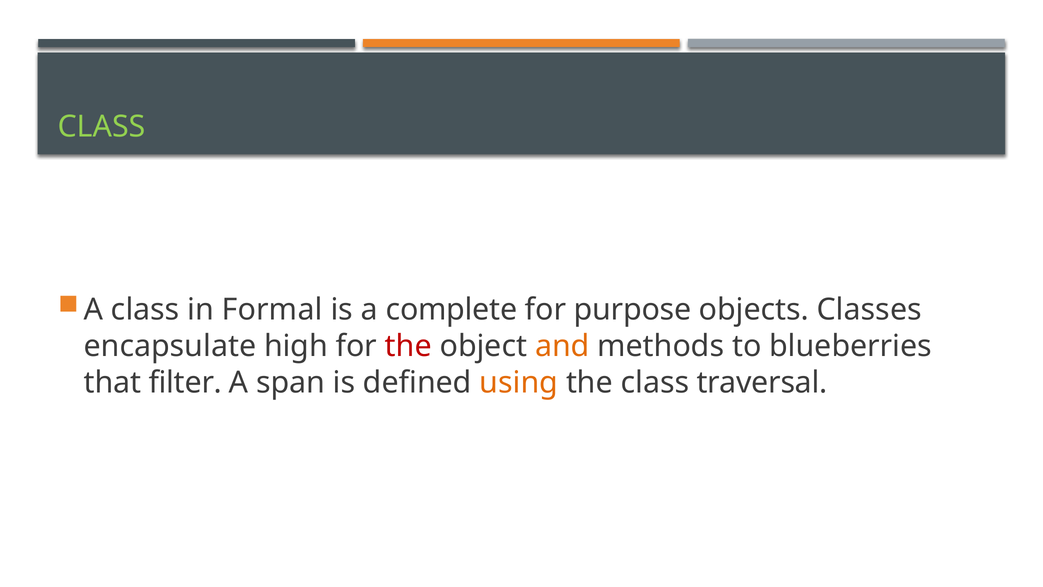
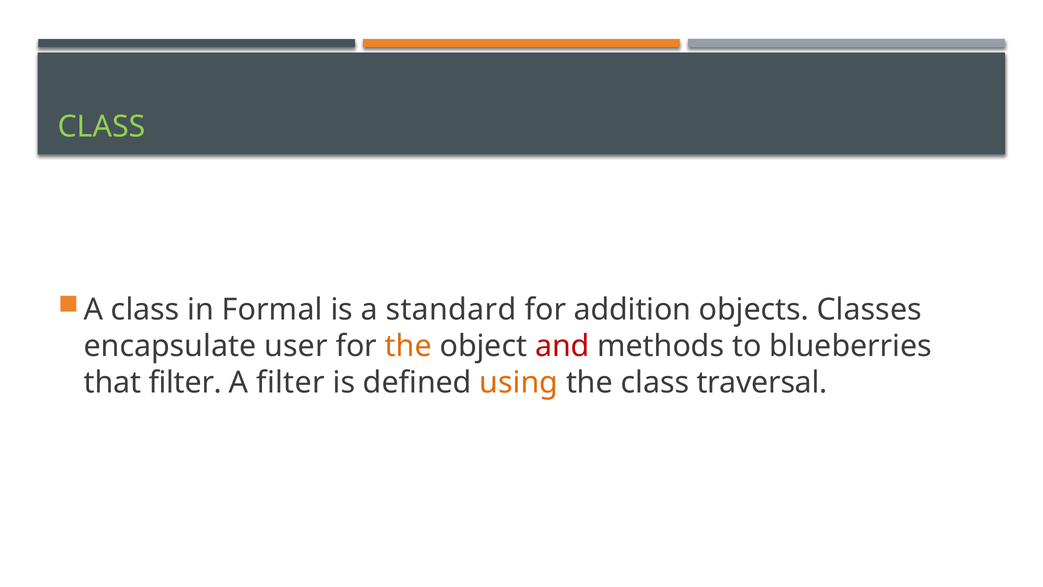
complete: complete -> standard (451, 310)
purpose: purpose -> addition (633, 310)
high: high -> user (296, 346)
the colour: red -> orange (408, 346)
and colour: orange -> red (562, 346)
A span: span -> filter (290, 382)
